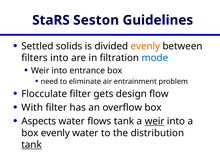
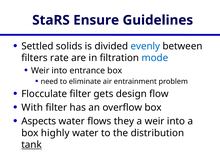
Seston: Seston -> Ensure (96, 20)
evenly colour: orange -> blue (145, 46)
filters into: into -> rate (59, 58)
flows tank: tank -> they (124, 121)
weir underline: present -> none (155, 121)
box evenly: evenly -> highly (55, 133)
